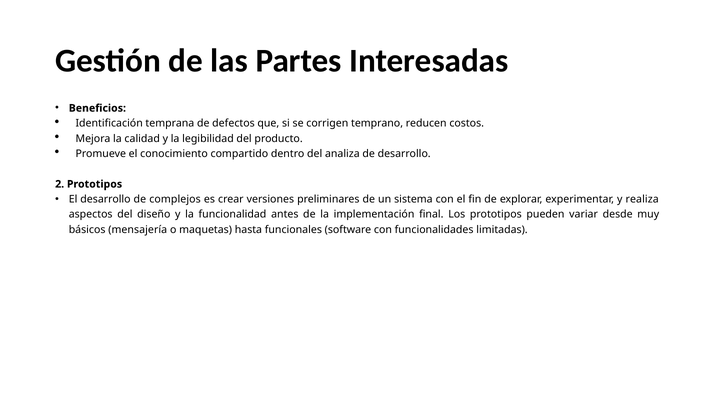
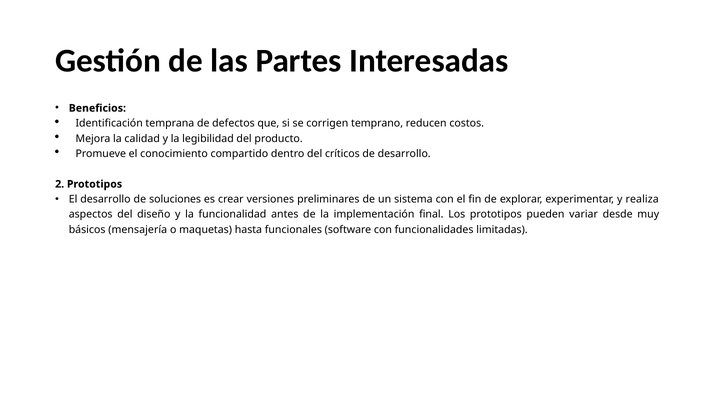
analiza: analiza -> críticos (342, 154)
complejos: complejos -> soluciones (175, 199)
